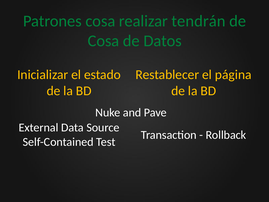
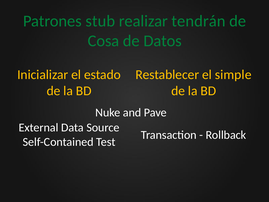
Patrones cosa: cosa -> stub (100, 21)
página: página -> simple (233, 75)
